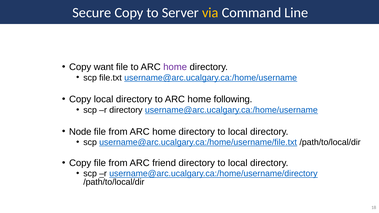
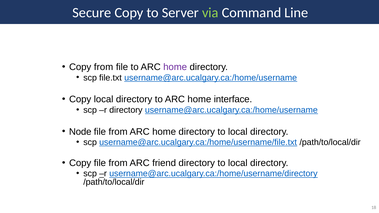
via colour: yellow -> light green (210, 13)
Copy want: want -> from (104, 67)
following: following -> interface (233, 99)
